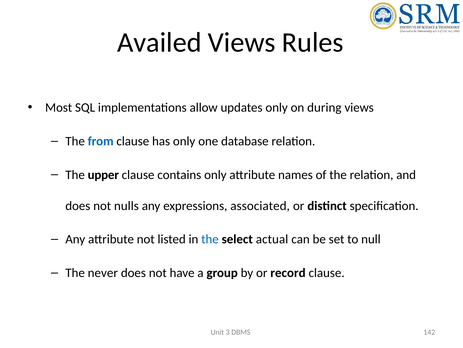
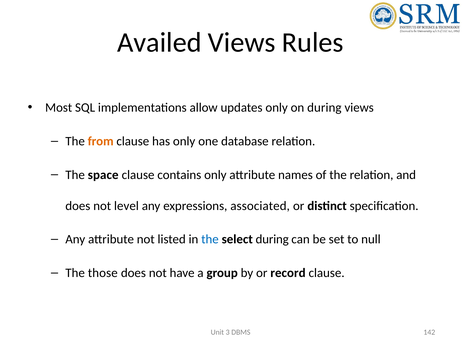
from colour: blue -> orange (101, 141)
upper: upper -> space (103, 174)
nulls: nulls -> level (126, 205)
select actual: actual -> during (272, 239)
never: never -> those (103, 272)
